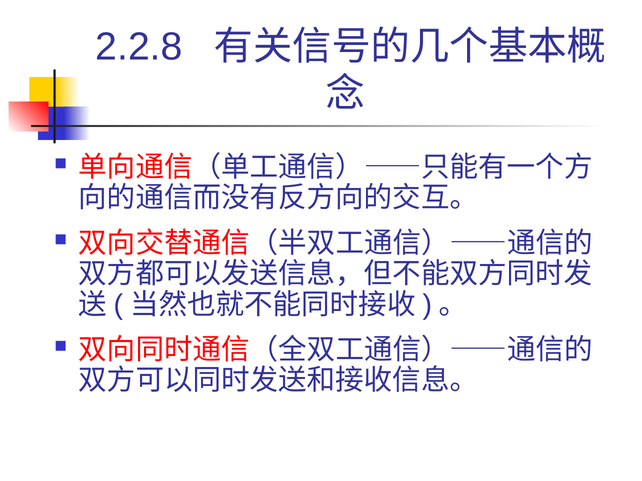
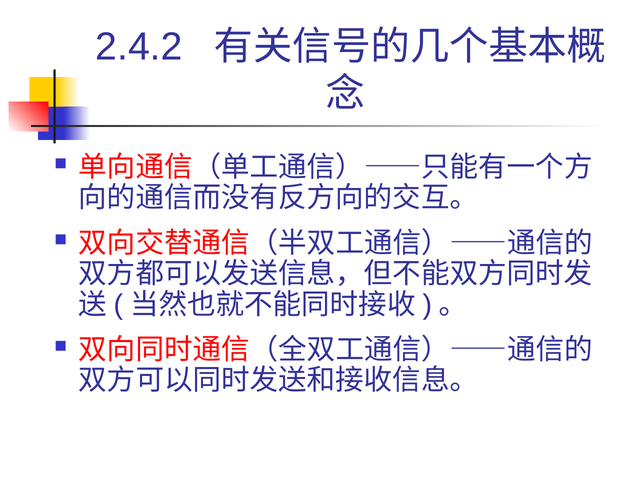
2.2.8: 2.2.8 -> 2.4.2 (139, 47)
